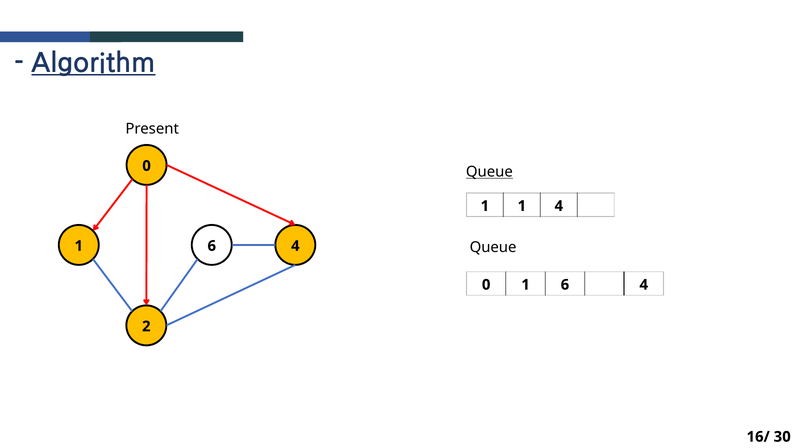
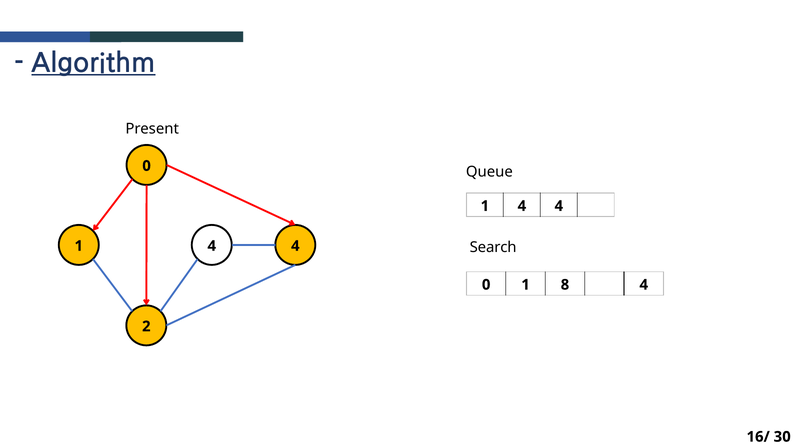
Queue underline: present -> none (489, 172)
1: 1 -> 4 (522, 206)
Queue: Queue -> Search (493, 247)
6: 6 -> 4 (212, 246)
0 1 6: 6 -> 8 (565, 285)
